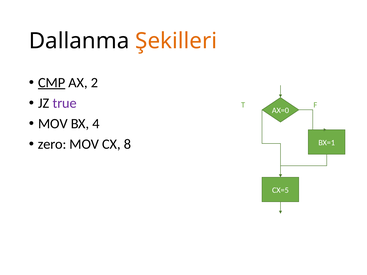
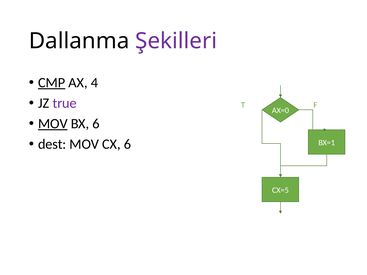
Şekilleri colour: orange -> purple (176, 41)
2: 2 -> 4 (94, 83)
MOV underline: none -> present (53, 124)
BX 4: 4 -> 6 (96, 124)
zero: zero -> dest (52, 144)
CX 8: 8 -> 6 (128, 144)
